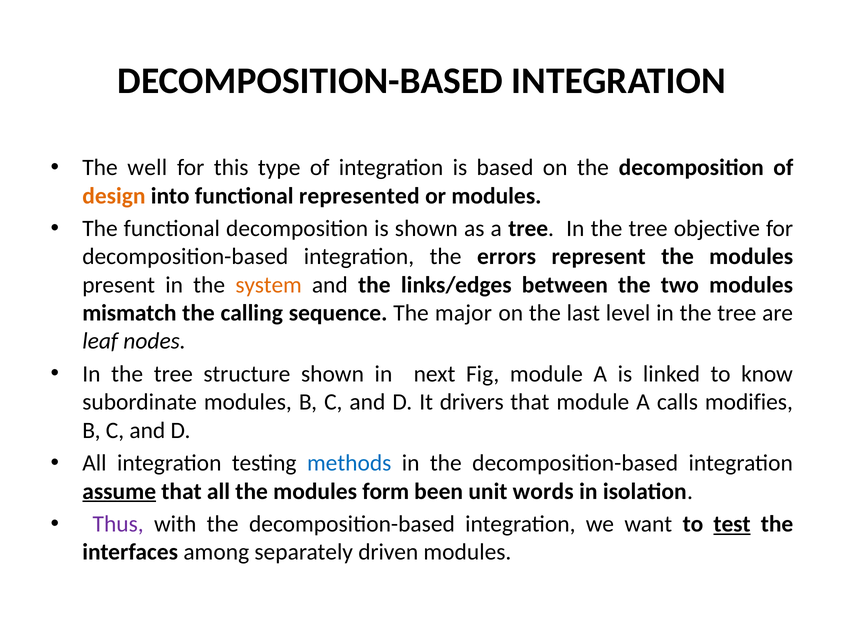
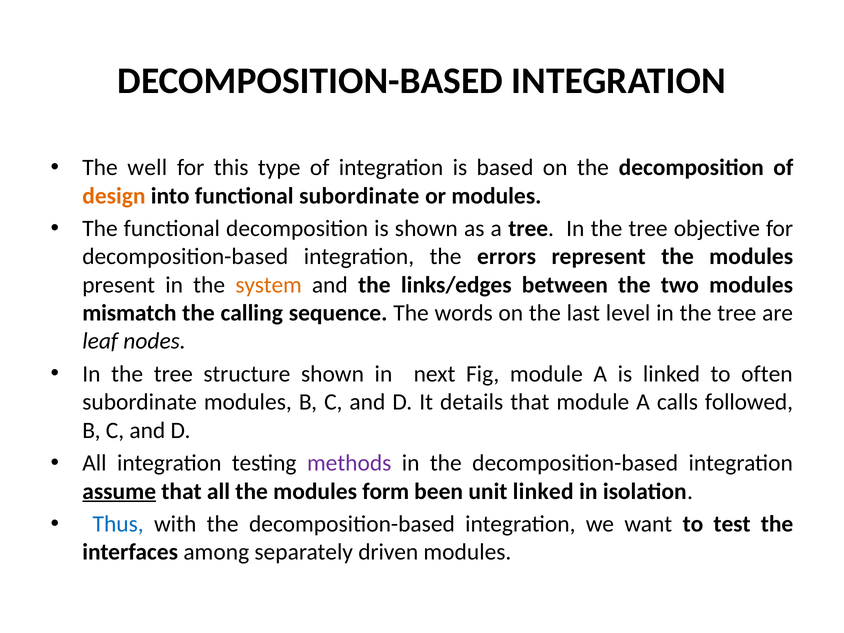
functional represented: represented -> subordinate (359, 196)
major: major -> words (464, 313)
know: know -> often (767, 374)
drivers: drivers -> details (472, 402)
modifies: modifies -> followed (749, 402)
methods colour: blue -> purple (349, 463)
unit words: words -> linked (543, 491)
Thus colour: purple -> blue (118, 524)
test underline: present -> none (732, 524)
